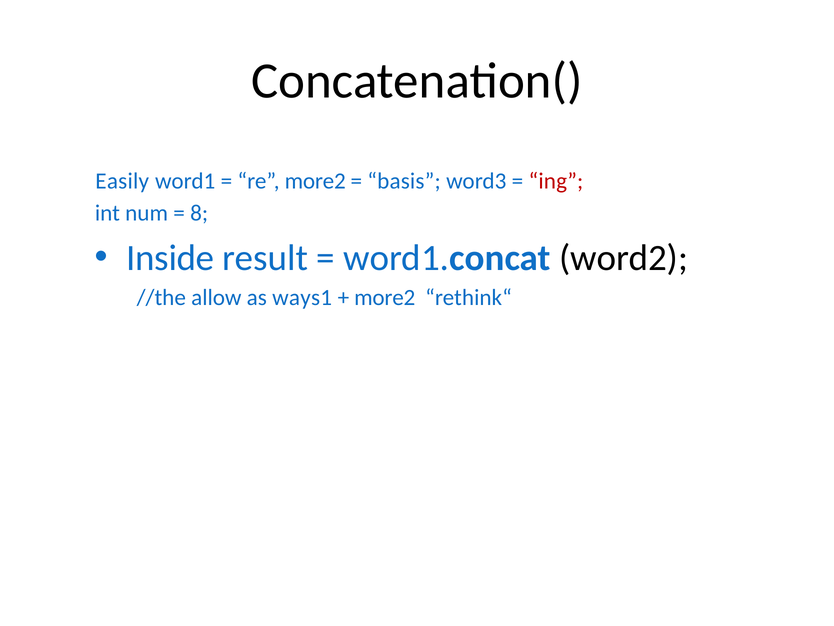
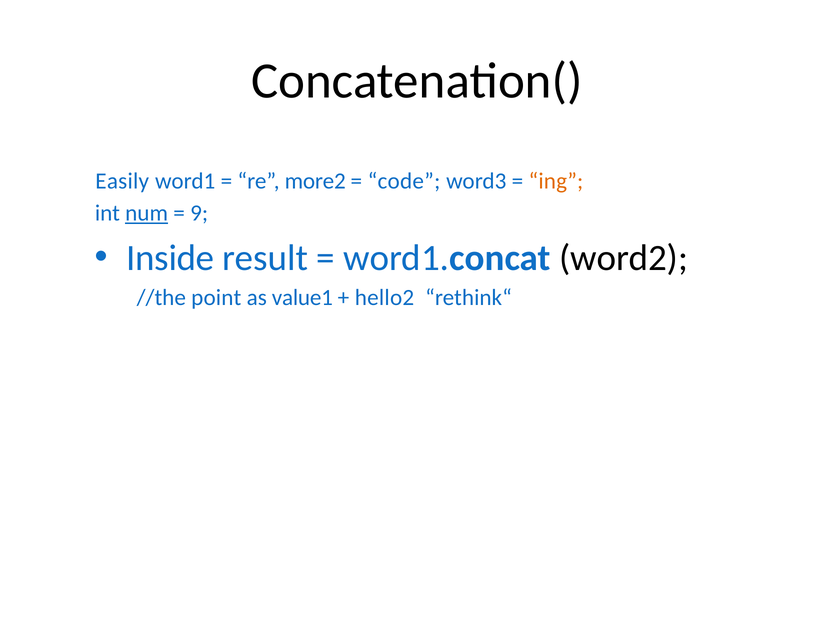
basis: basis -> code (404, 181)
ing colour: red -> orange (556, 181)
num underline: none -> present (147, 213)
8: 8 -> 9 (199, 213)
allow: allow -> point (216, 298)
ways1: ways1 -> value1 (302, 298)
more2: more2 -> hello2 (384, 298)
